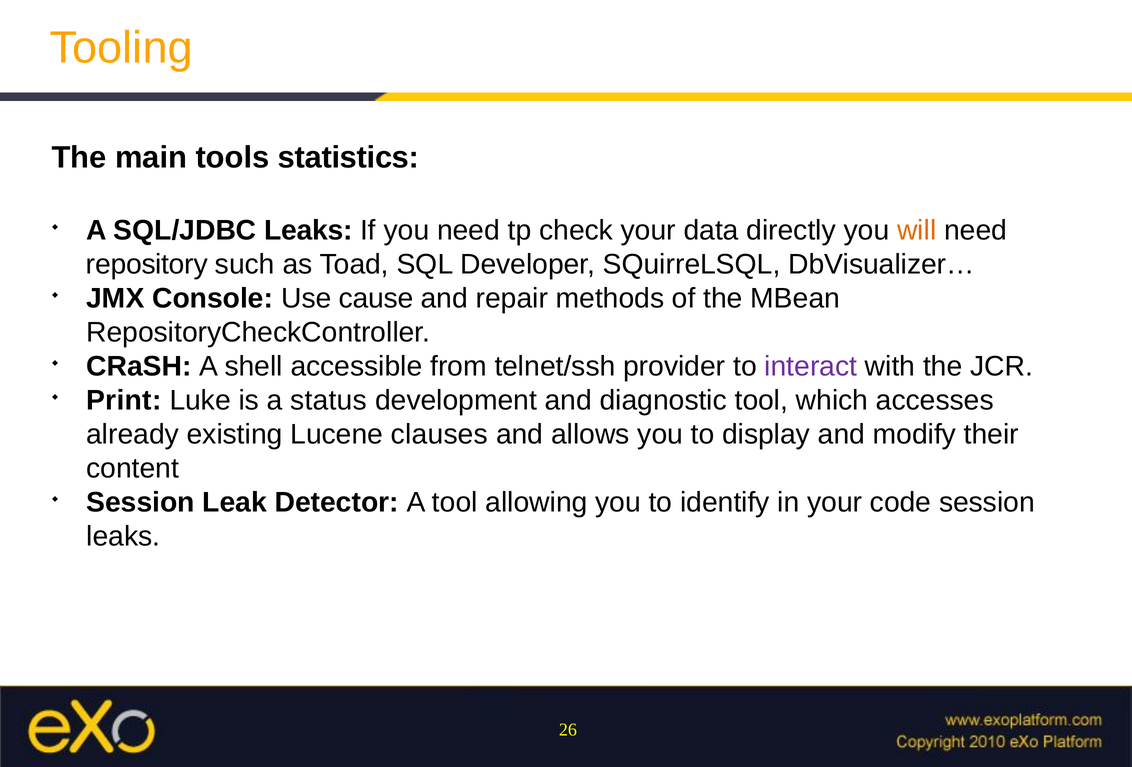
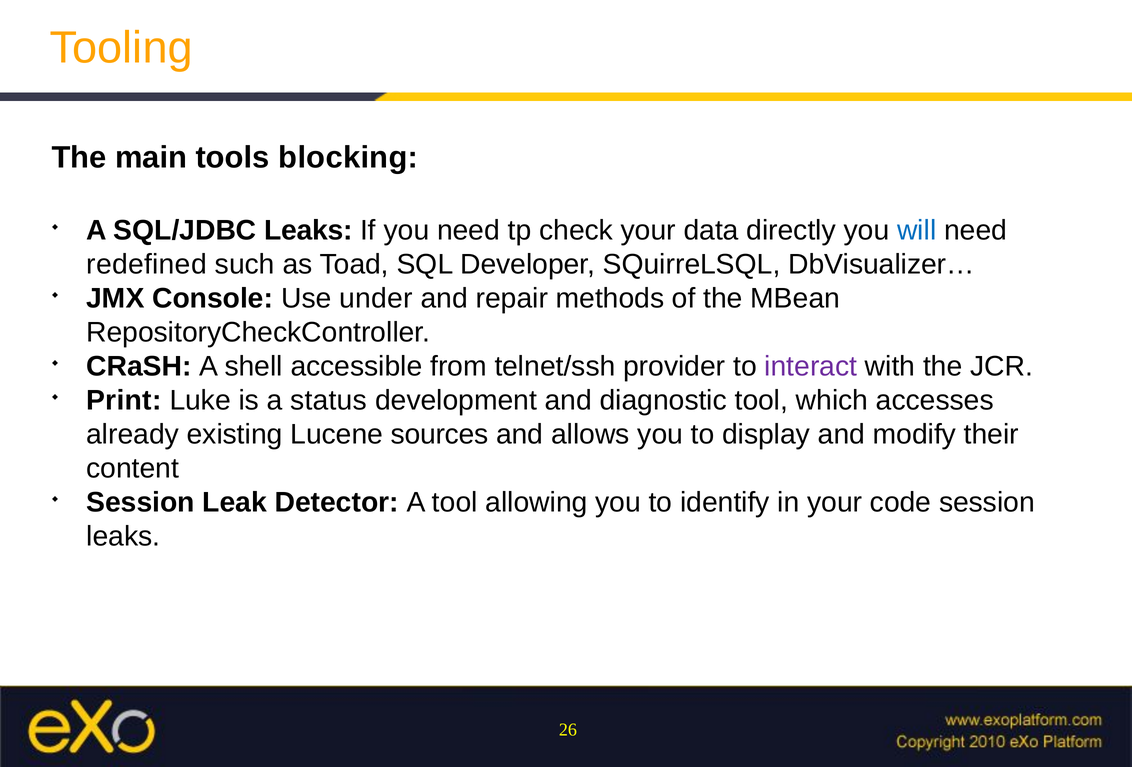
statistics: statistics -> blocking (348, 158)
will colour: orange -> blue (917, 230)
repository: repository -> redefined (147, 264)
cause: cause -> under (376, 298)
clauses: clauses -> sources (440, 434)
